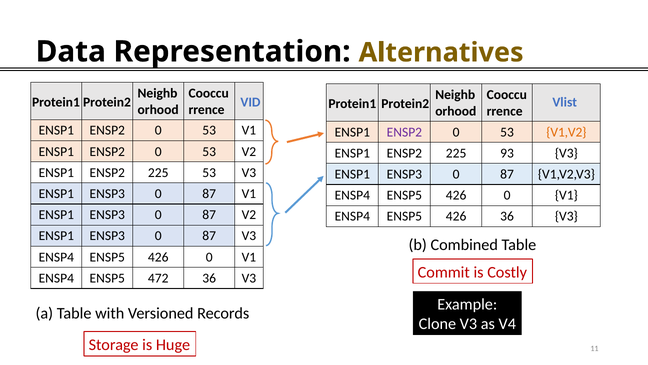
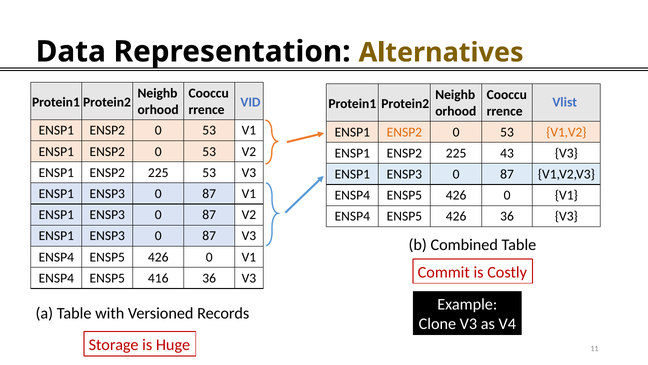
ENSP2 colour: purple -> orange (404, 132)
93: 93 -> 43 (507, 153)
472: 472 -> 416 (158, 278)
